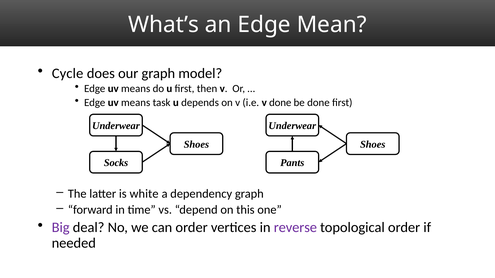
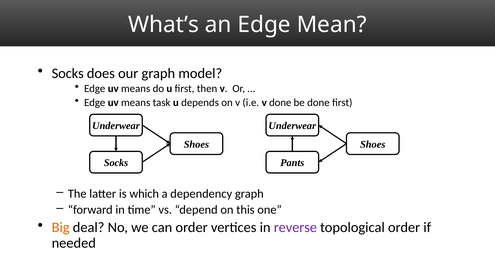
Cycle: Cycle -> Socks (68, 73)
white: white -> which (144, 194)
Big colour: purple -> orange (61, 228)
